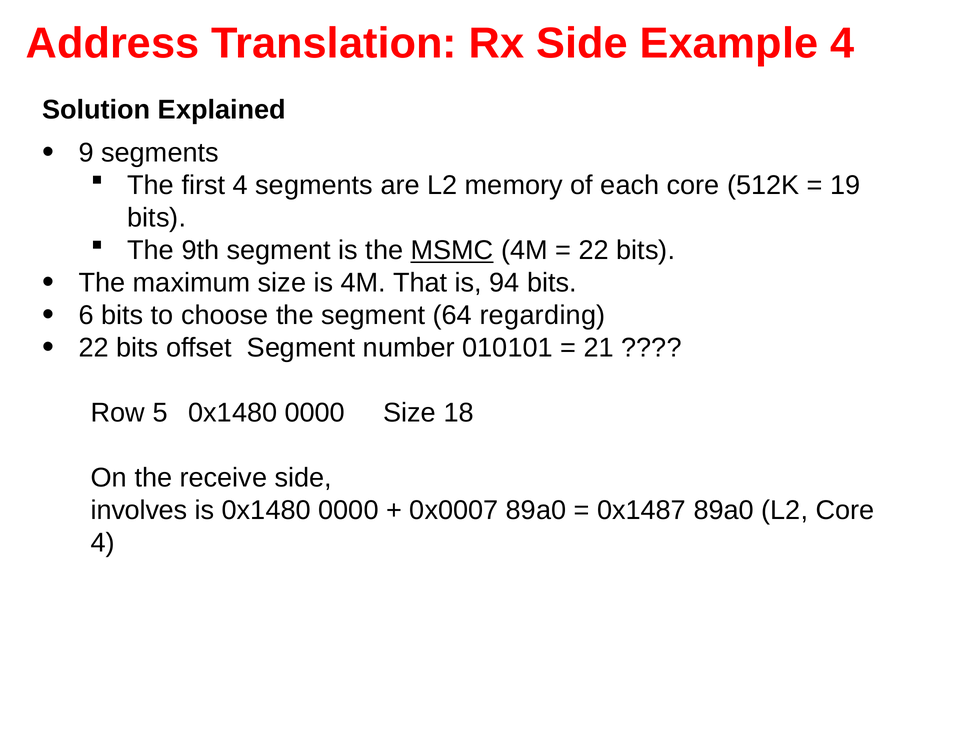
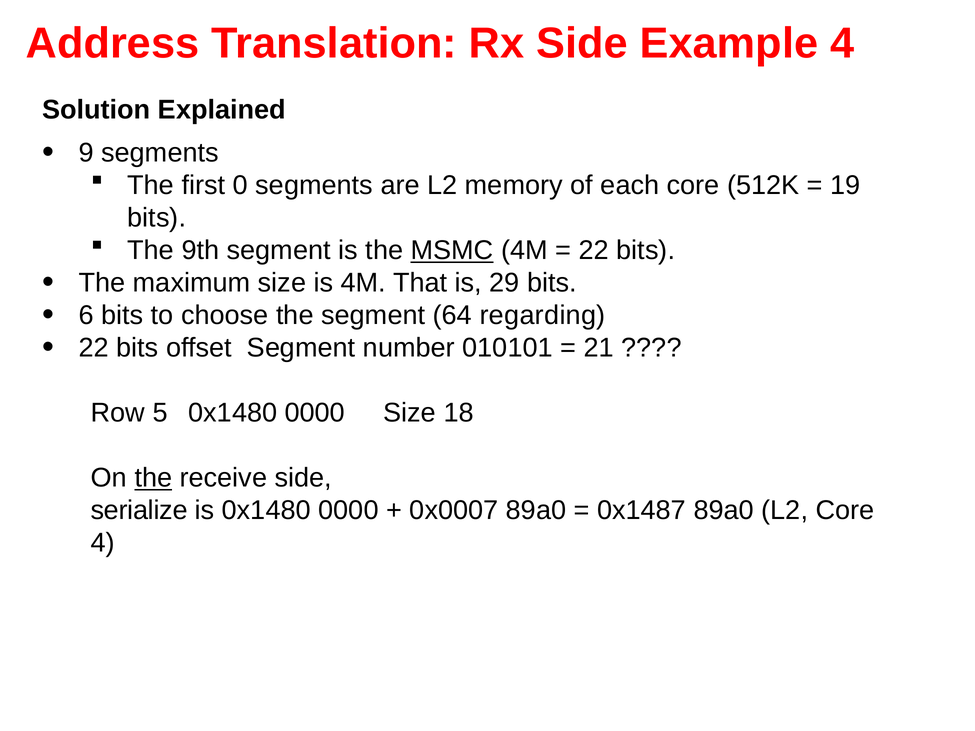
first 4: 4 -> 0 (240, 185)
94: 94 -> 29 (504, 283)
the underline: none -> present (153, 478)
involves: involves -> serialize (139, 511)
